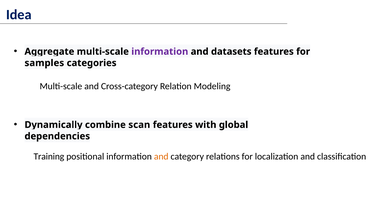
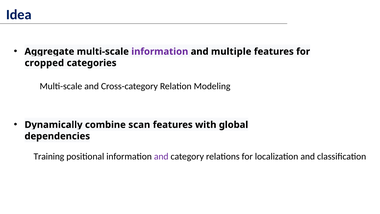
datasets: datasets -> multiple (231, 51)
samples: samples -> cropped (44, 63)
and colour: orange -> purple (161, 156)
